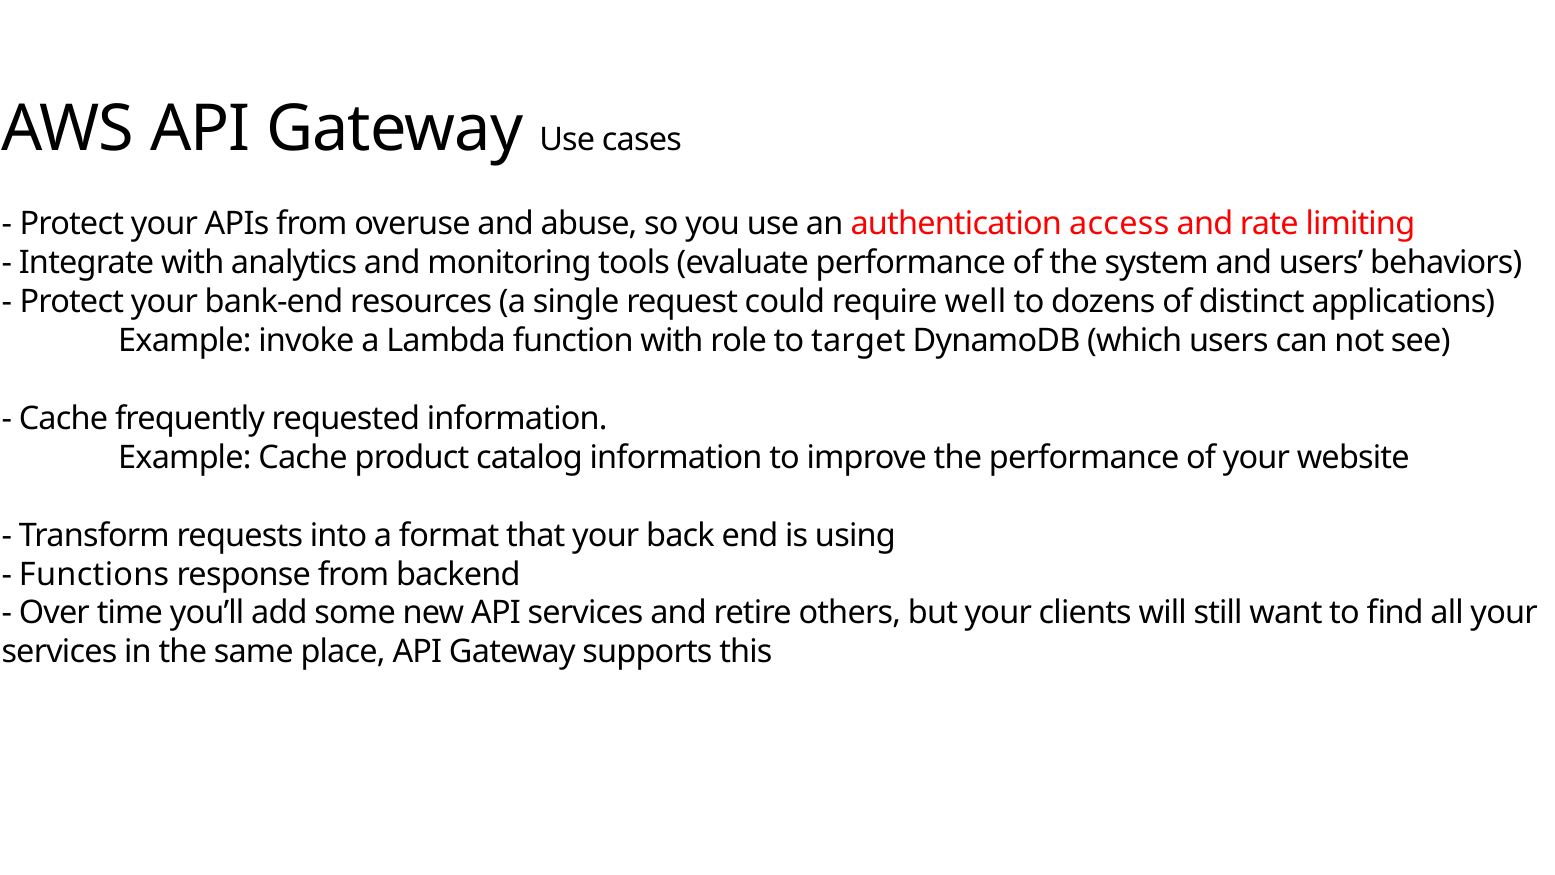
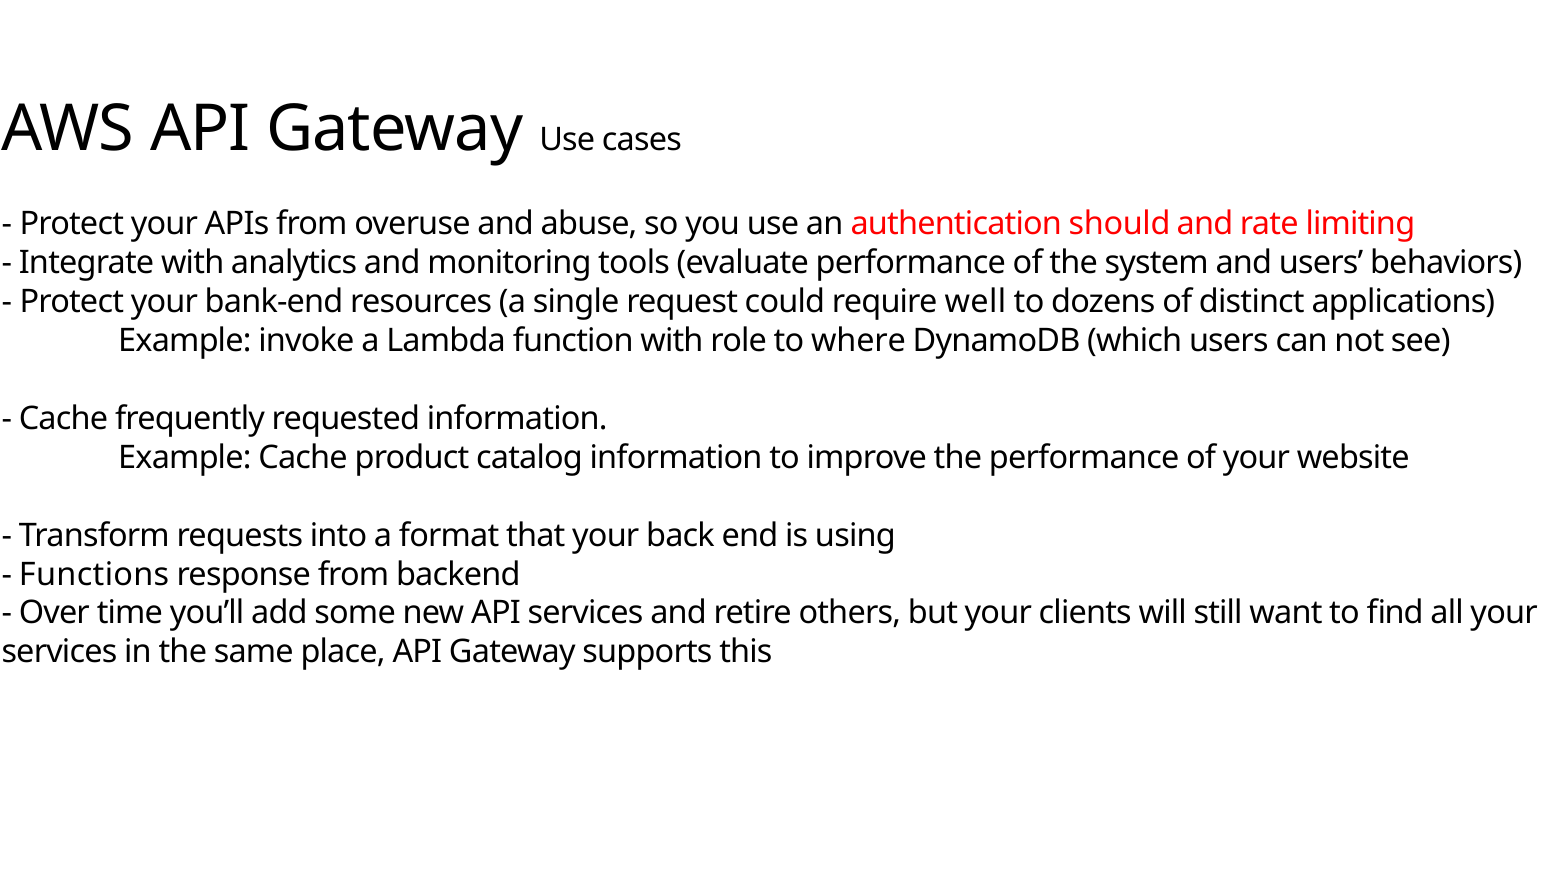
access: access -> should (1120, 224)
target: target -> where (859, 341)
